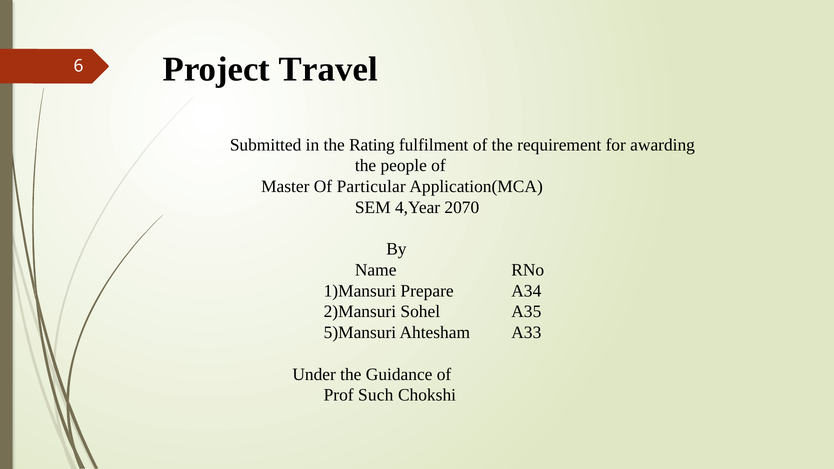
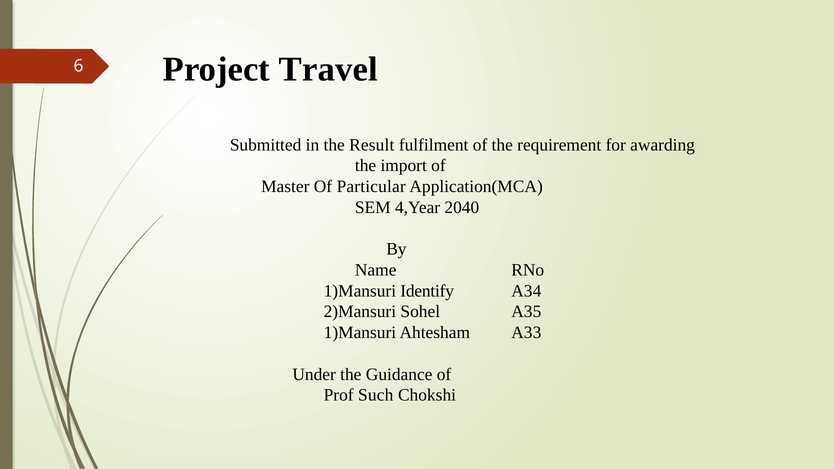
Rating: Rating -> Result (372, 145)
people: people -> import (404, 166)
2070: 2070 -> 2040 (462, 208)
Prepare: Prepare -> Identify (427, 291)
5)Mansuri: 5)Mansuri -> 1)Mansuri (360, 333)
